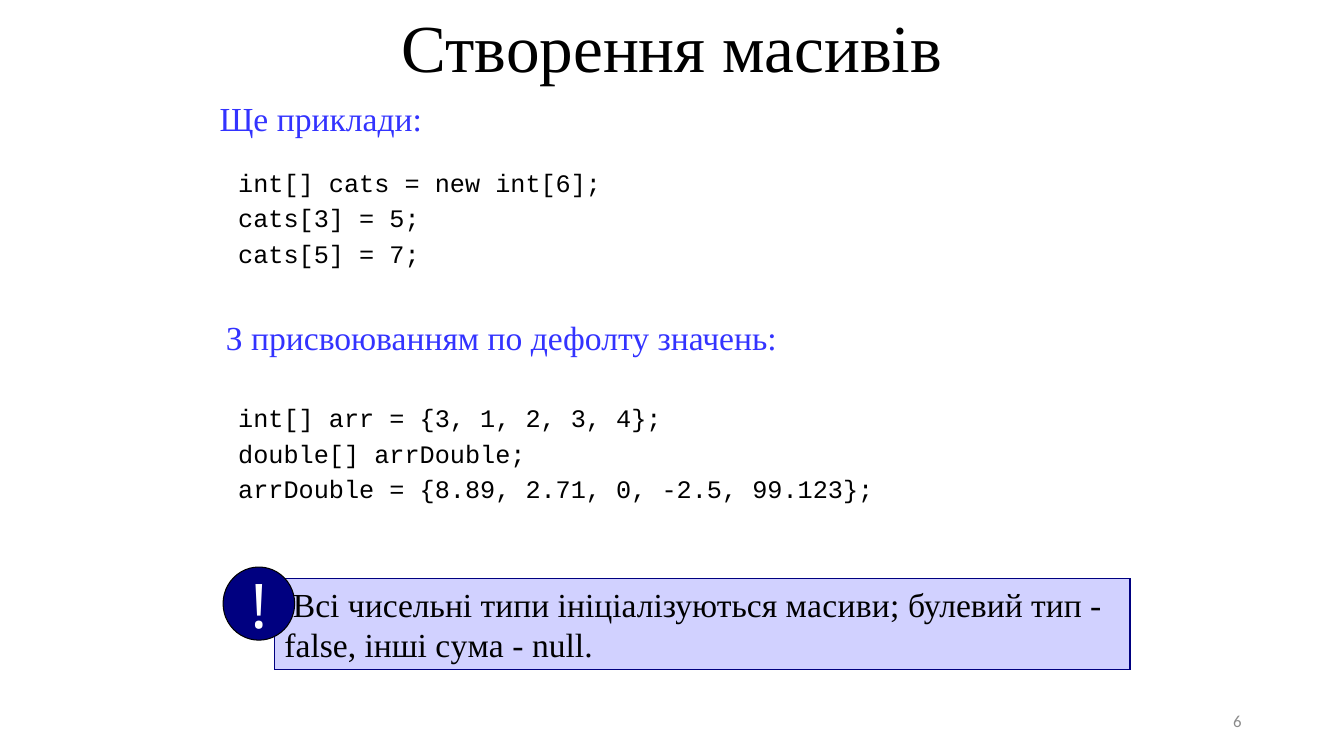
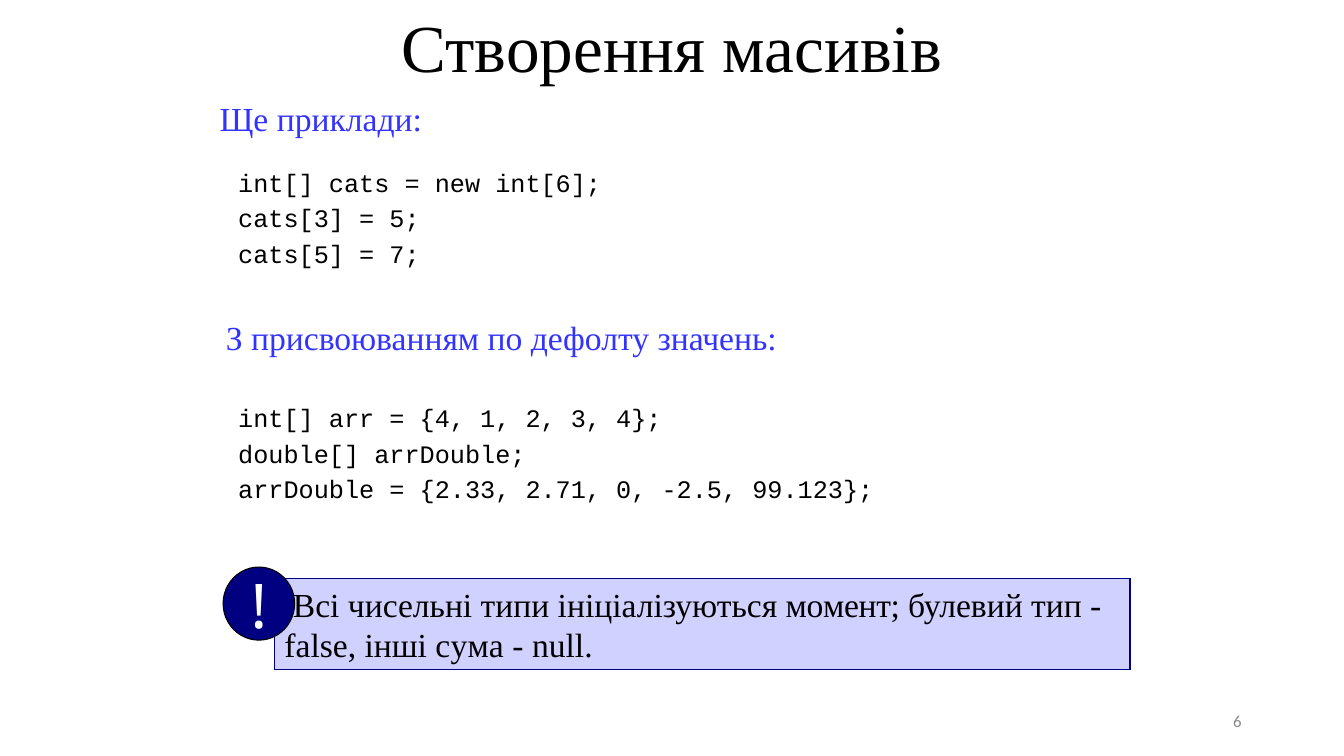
3: 3 -> 4 (442, 419)
8.89: 8.89 -> 2.33 (465, 490)
масиви: масиви -> момент (843, 606)
